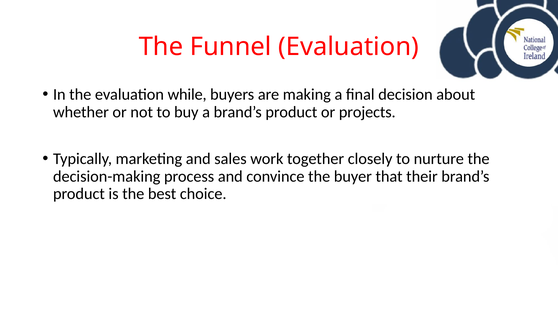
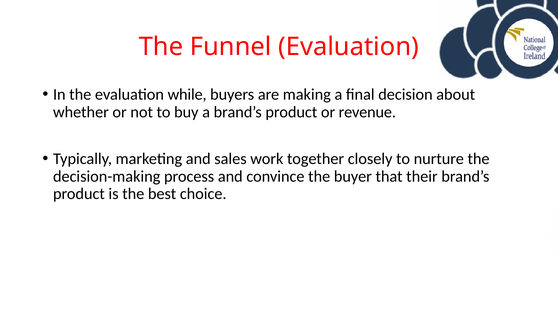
projects: projects -> revenue (367, 112)
